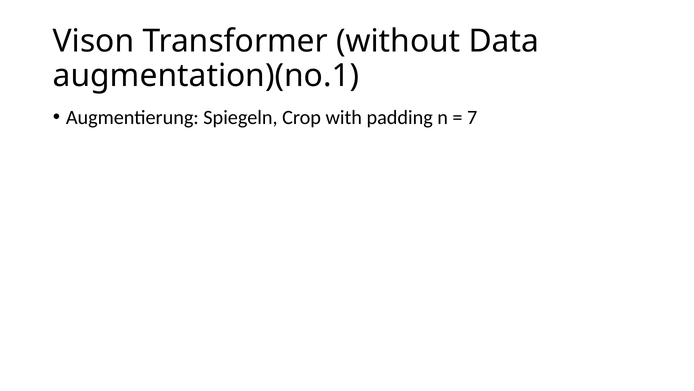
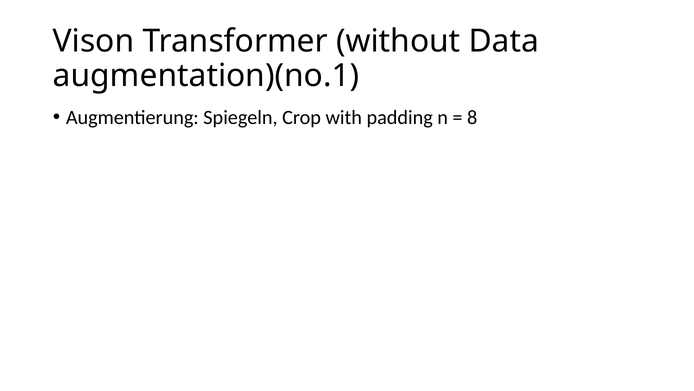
7: 7 -> 8 (472, 117)
